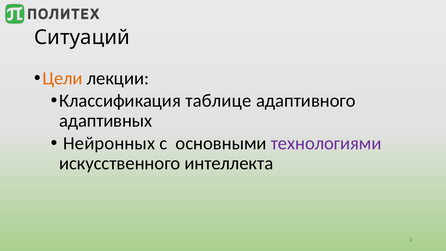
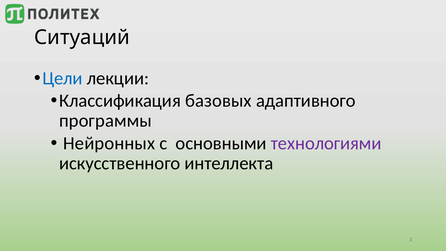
Цели colour: orange -> blue (62, 78)
таблице: таблице -> базовых (218, 101)
адаптивных: адаптивных -> программы (105, 121)
